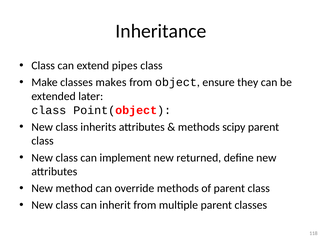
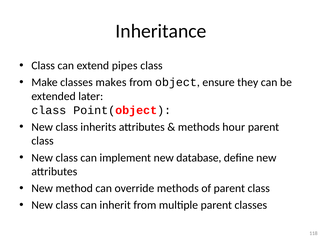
scipy: scipy -> hour (234, 127)
returned: returned -> database (199, 158)
